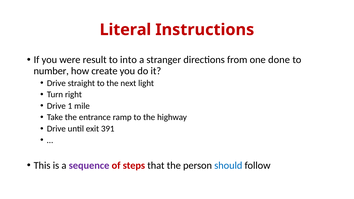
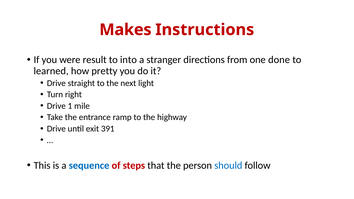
Literal: Literal -> Makes (125, 30)
number: number -> learned (51, 71)
create: create -> pretty (104, 71)
sequence colour: purple -> blue (89, 166)
